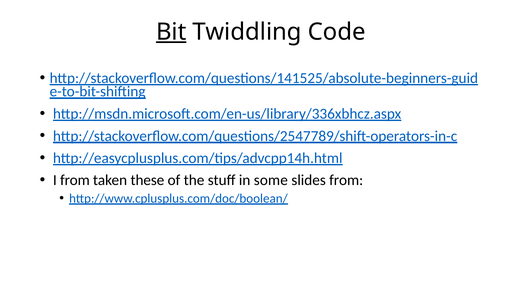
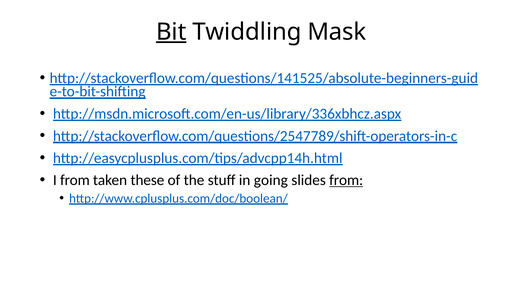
Code: Code -> Mask (337, 32)
some: some -> going (271, 180)
from underline: none -> present (346, 180)
